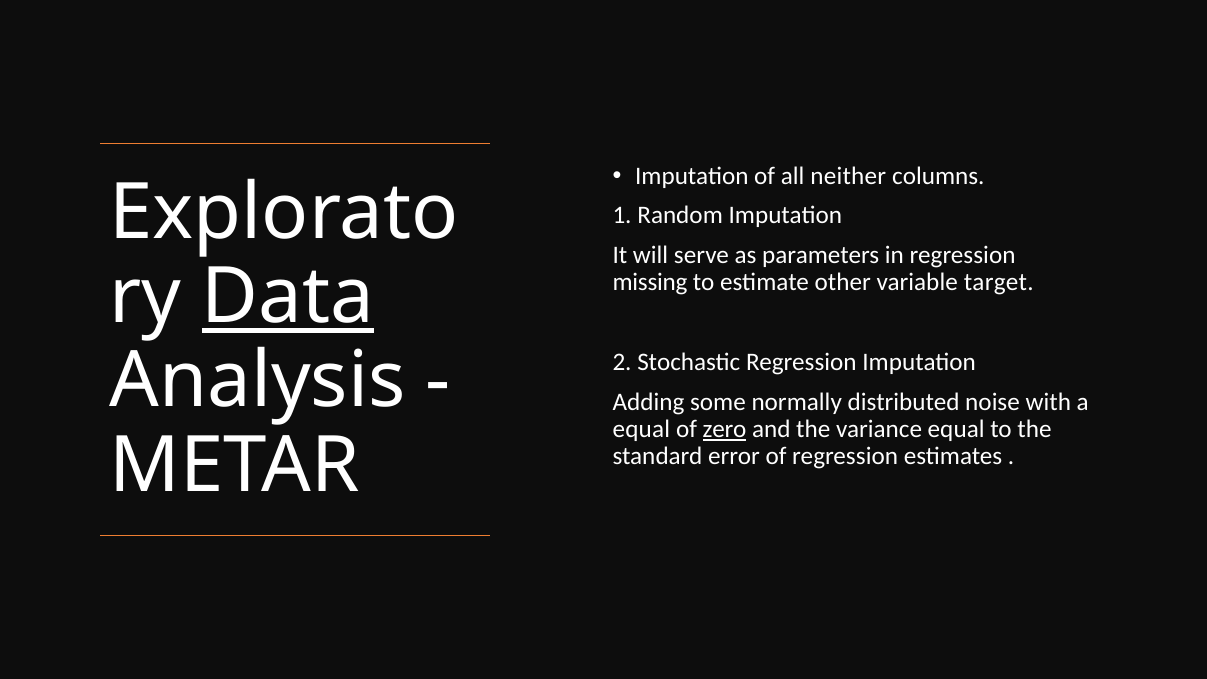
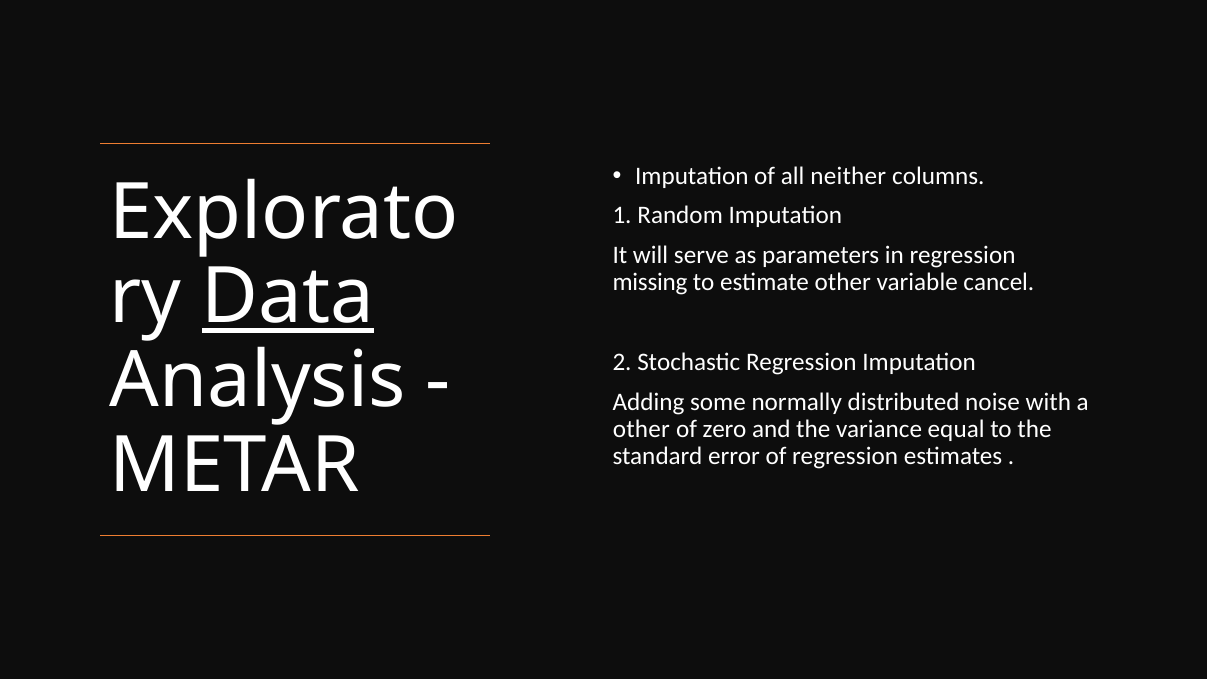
target: target -> cancel (999, 282)
equal: equal -> other (641, 429)
zero underline: present -> none (725, 429)
